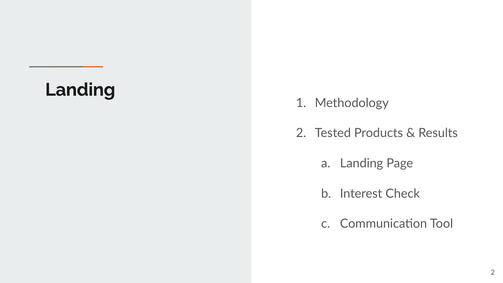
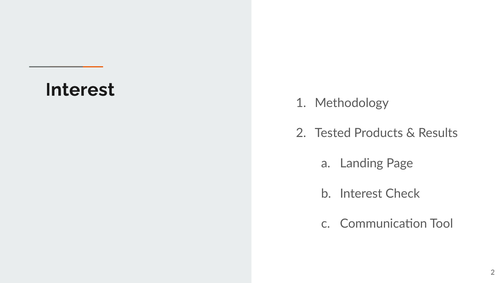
Landing: Landing -> Interest (80, 90)
